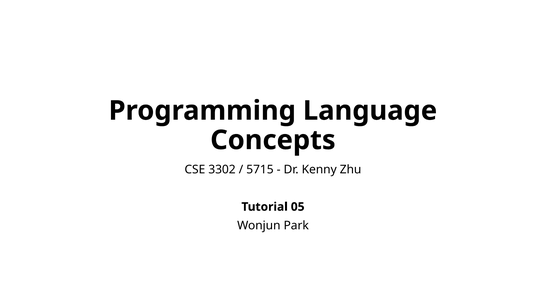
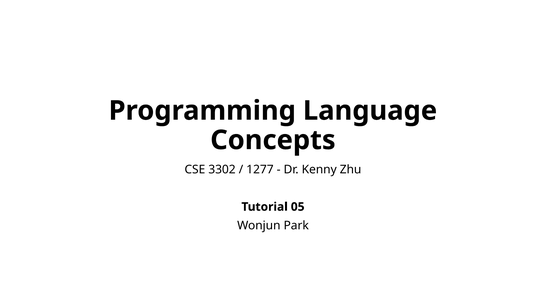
5715: 5715 -> 1277 (260, 170)
